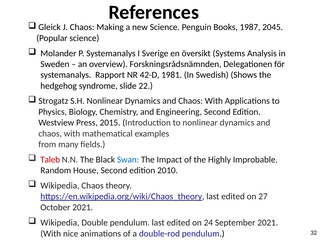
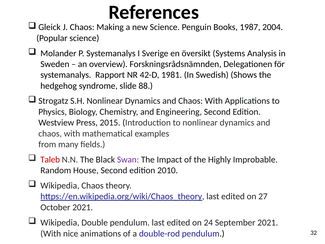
2045: 2045 -> 2004 (273, 27)
22: 22 -> 88 (146, 86)
Swan colour: blue -> purple (128, 159)
